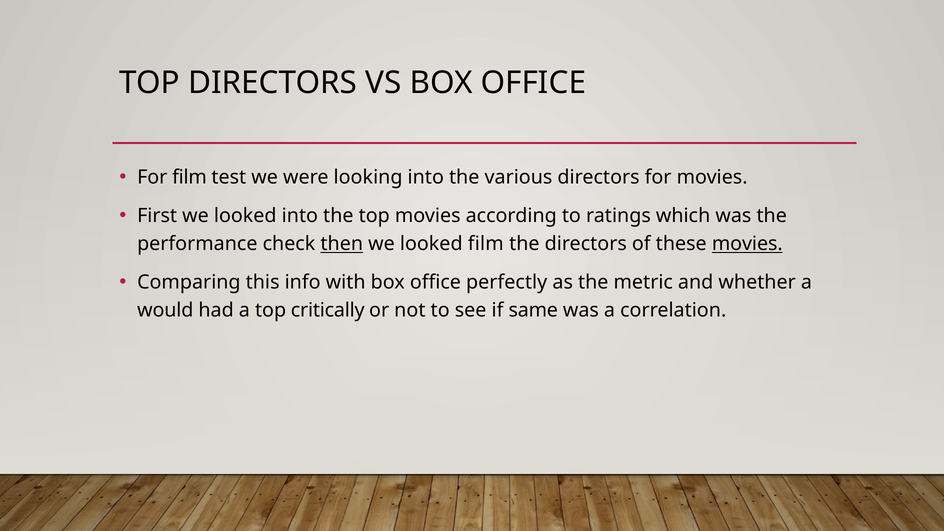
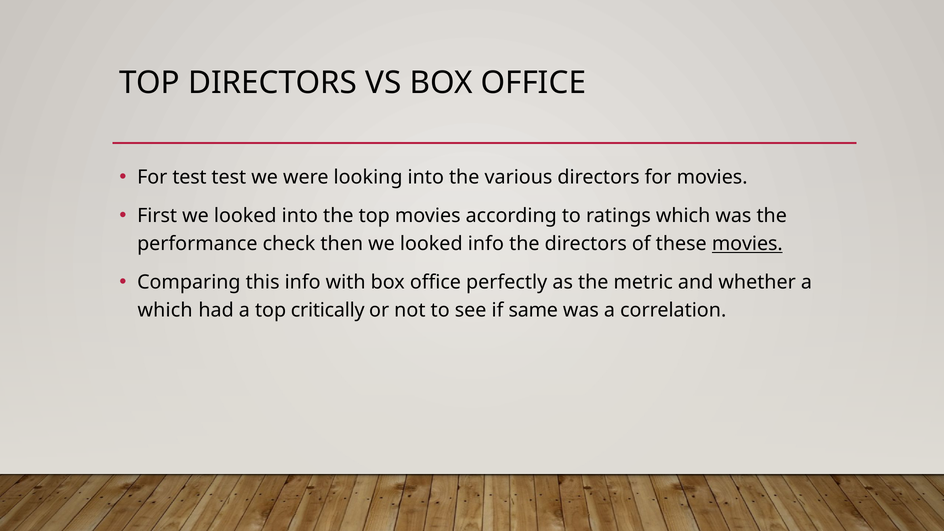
For film: film -> test (190, 178)
then underline: present -> none (342, 244)
looked film: film -> info (486, 244)
would: would -> which (165, 310)
